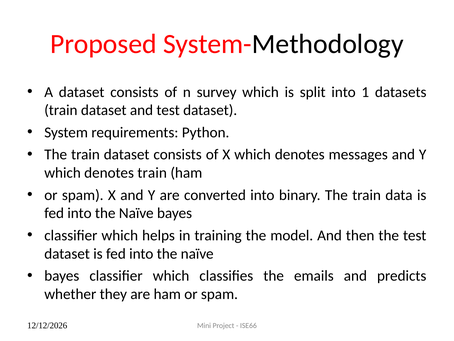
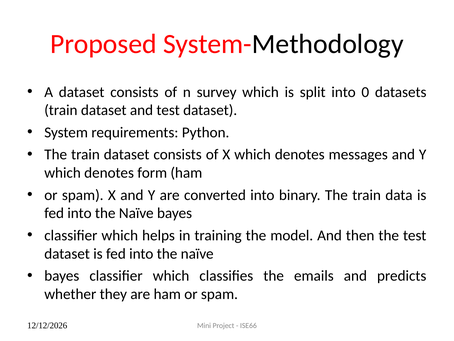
1: 1 -> 0 (365, 92)
denotes train: train -> form (152, 173)
